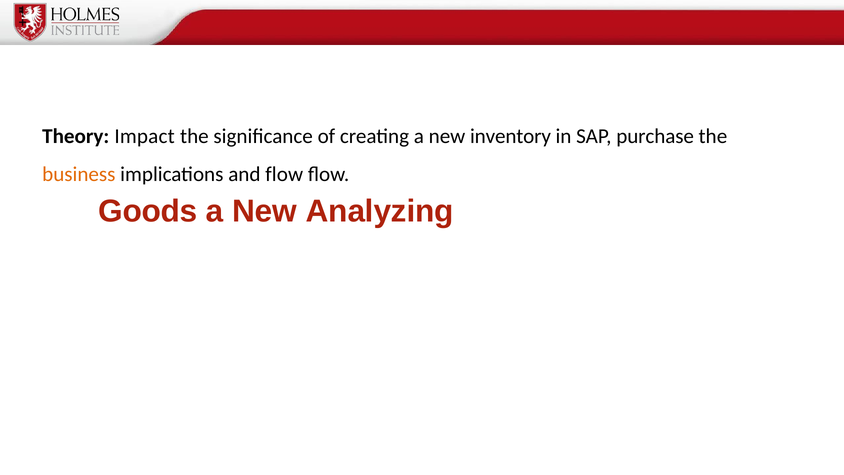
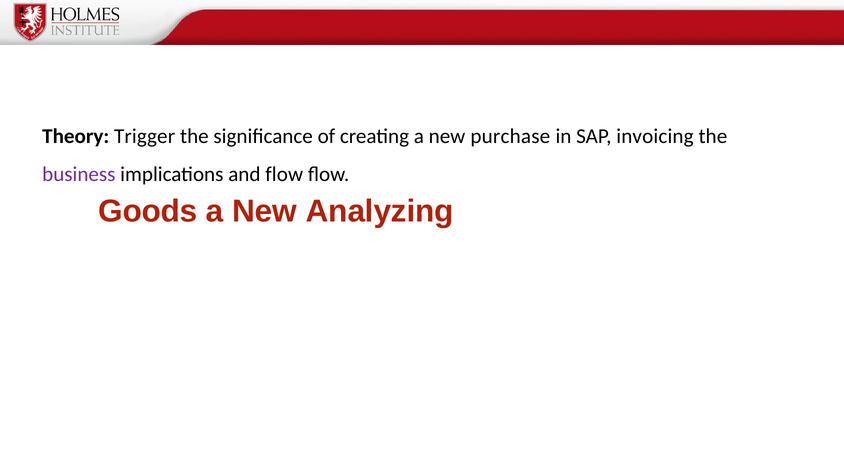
Impact: Impact -> Trigger (145, 136)
inventory: inventory -> purchase (510, 136)
purchase: purchase -> invoicing (655, 136)
business colour: orange -> purple (79, 174)
